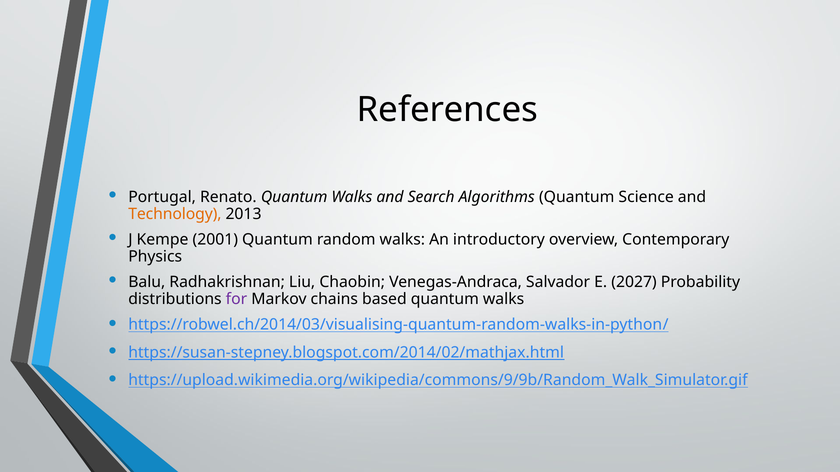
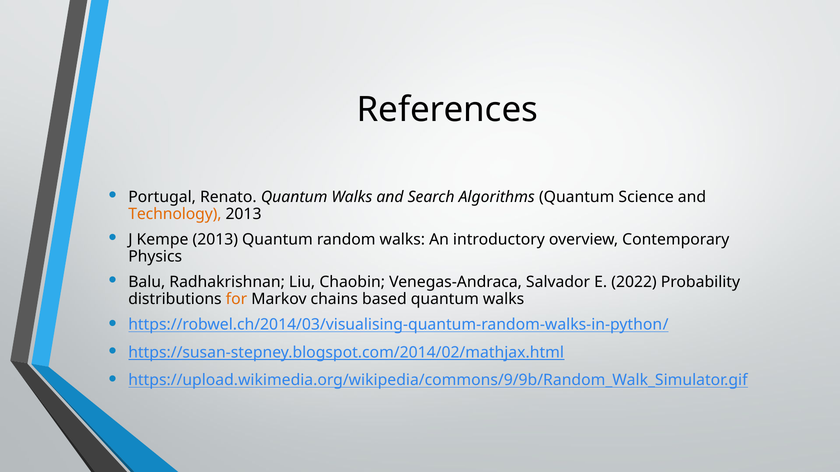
Kempe 2001: 2001 -> 2013 (215, 240)
2027: 2027 -> 2022 (634, 282)
for colour: purple -> orange (236, 299)
